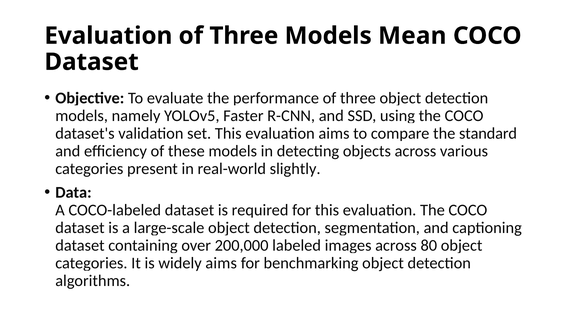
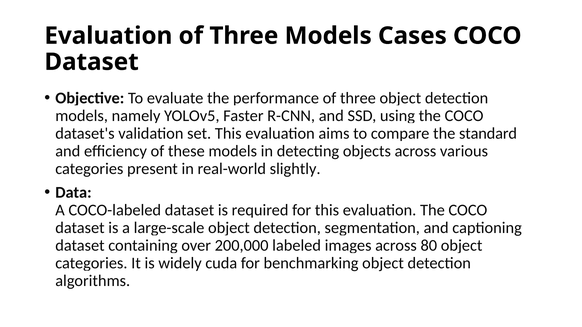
Mean: Mean -> Cases (412, 36)
widely aims: aims -> cuda (221, 263)
